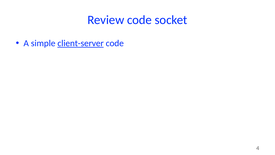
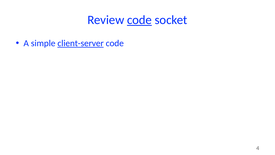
code underline: none -> present (139, 20)
